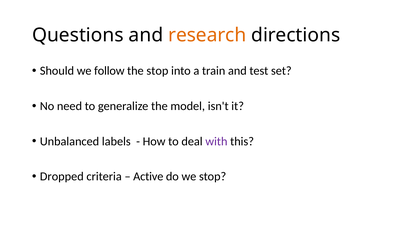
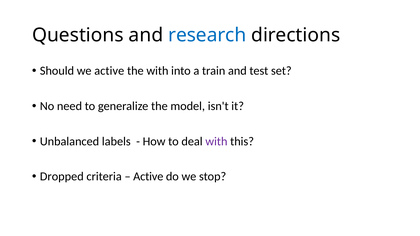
research colour: orange -> blue (207, 35)
we follow: follow -> active (109, 71)
the stop: stop -> with (157, 71)
